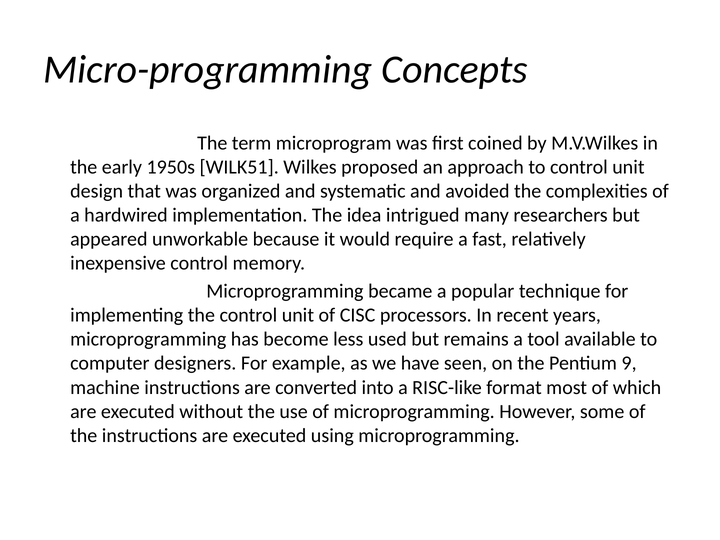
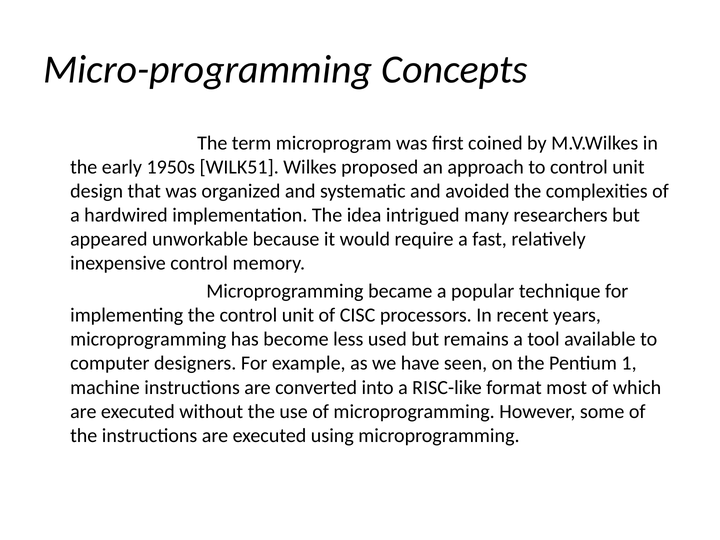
9: 9 -> 1 (629, 363)
